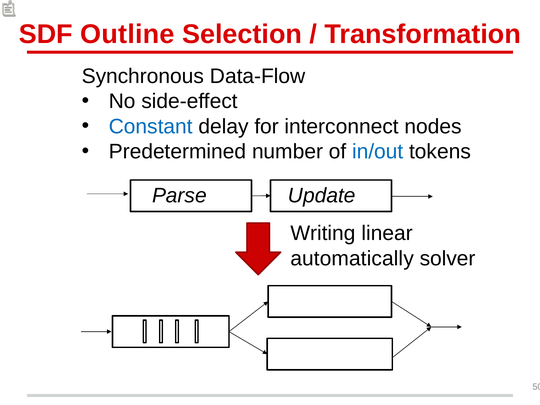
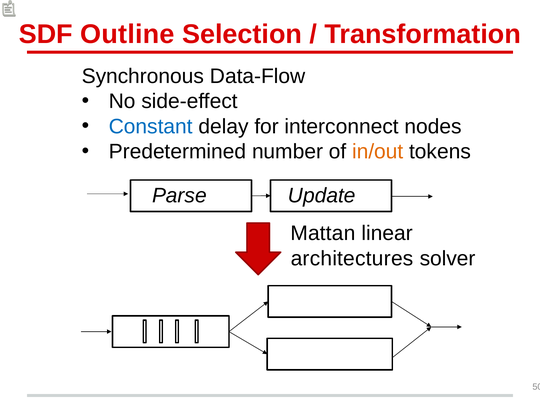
in/out colour: blue -> orange (378, 152)
Writing: Writing -> Mattan (323, 233)
automatically: automatically -> architectures (352, 258)
